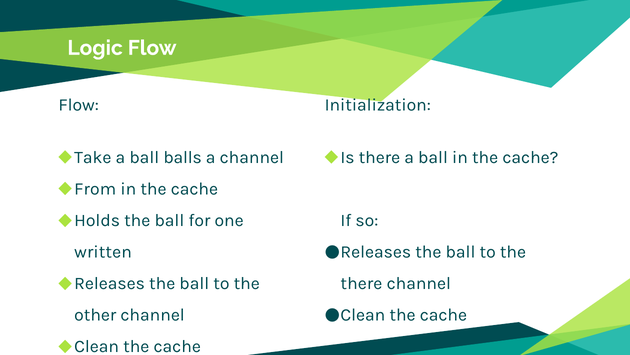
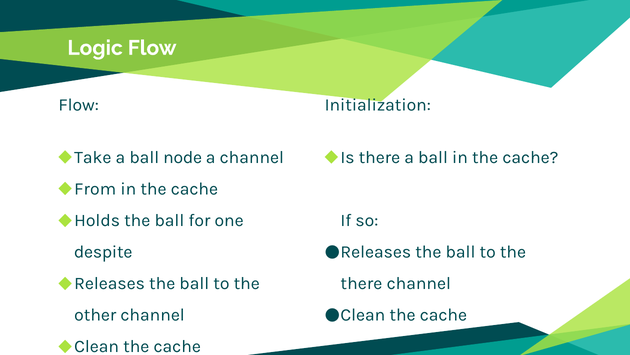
balls: balls -> node (183, 157)
written: written -> despite (103, 252)
